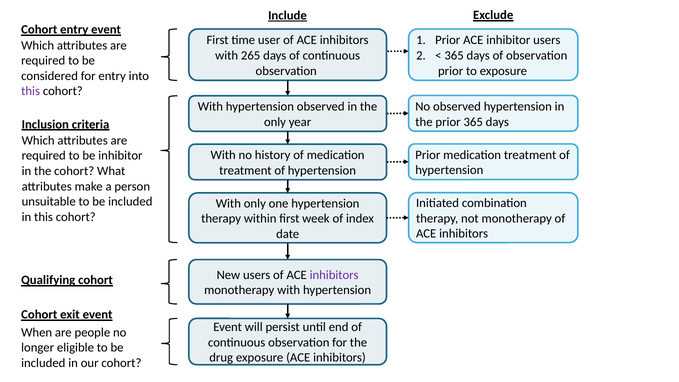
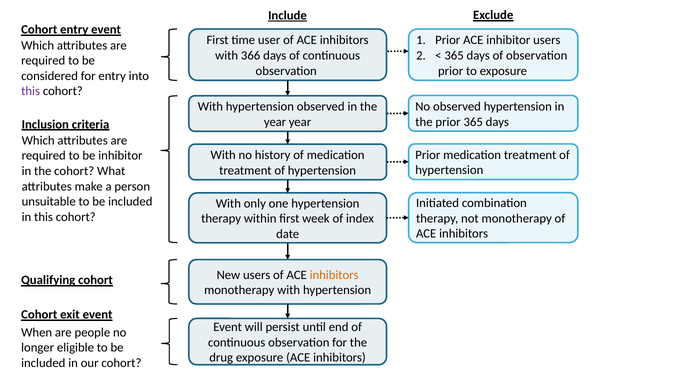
265: 265 -> 366 (251, 56)
only: only -> year (275, 122)
inhibitors colour: purple -> orange (334, 275)
